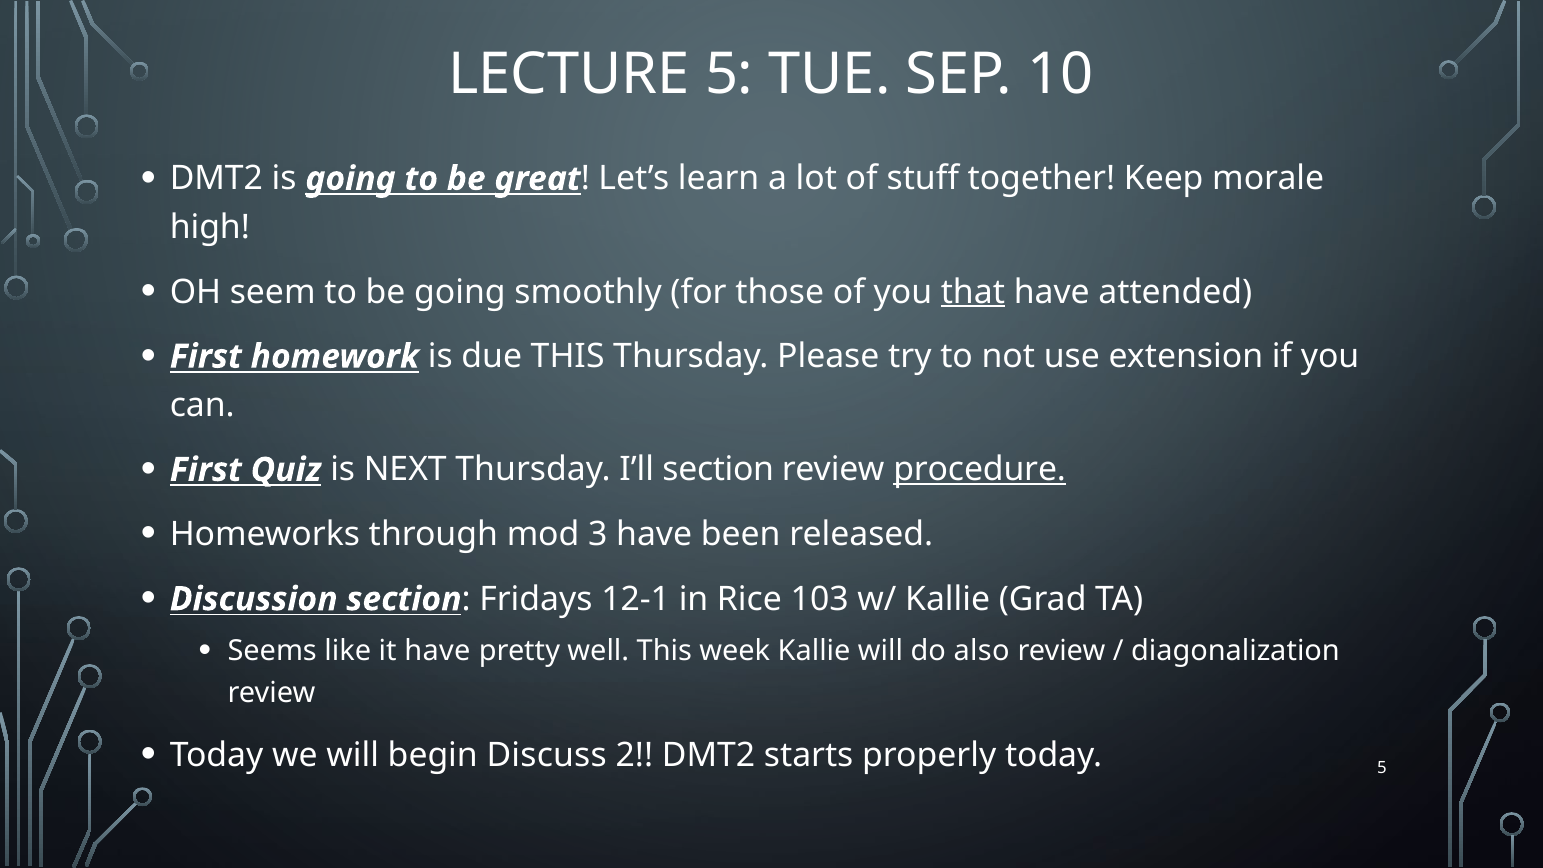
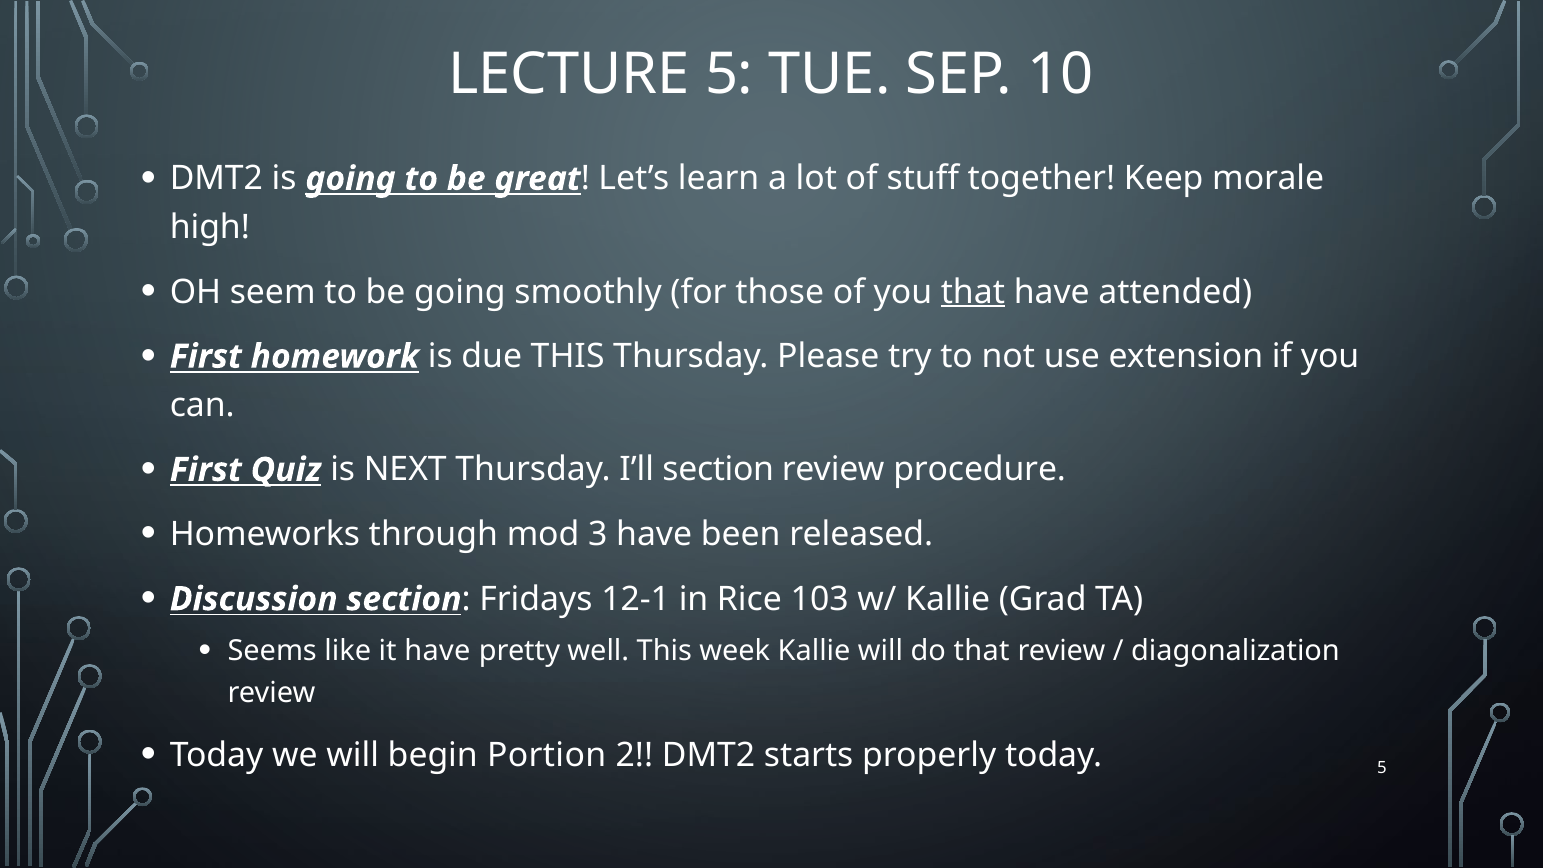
procedure underline: present -> none (980, 470)
do also: also -> that (982, 651)
Discuss: Discuss -> Portion (547, 755)
